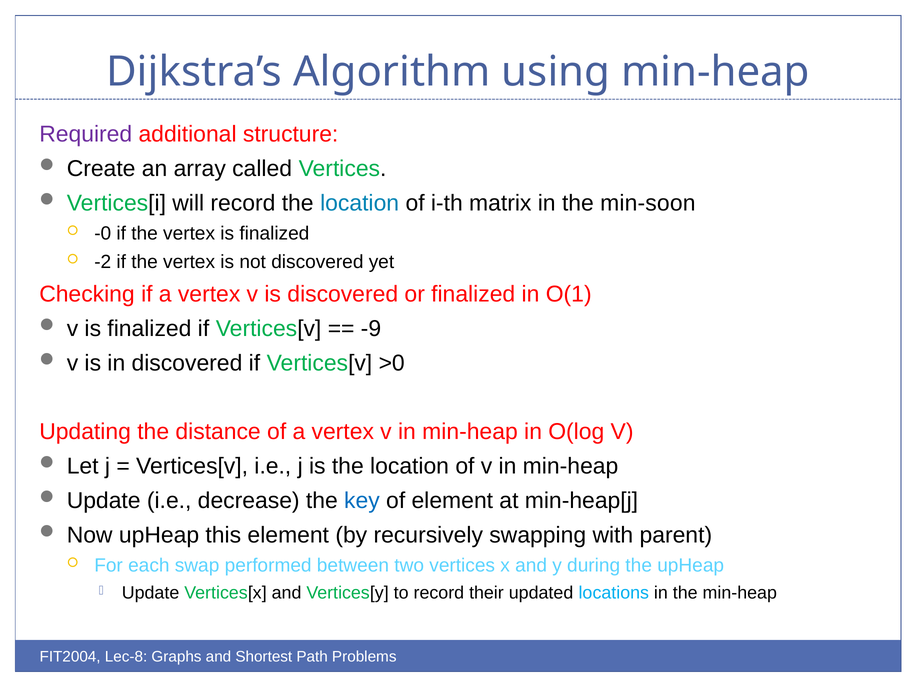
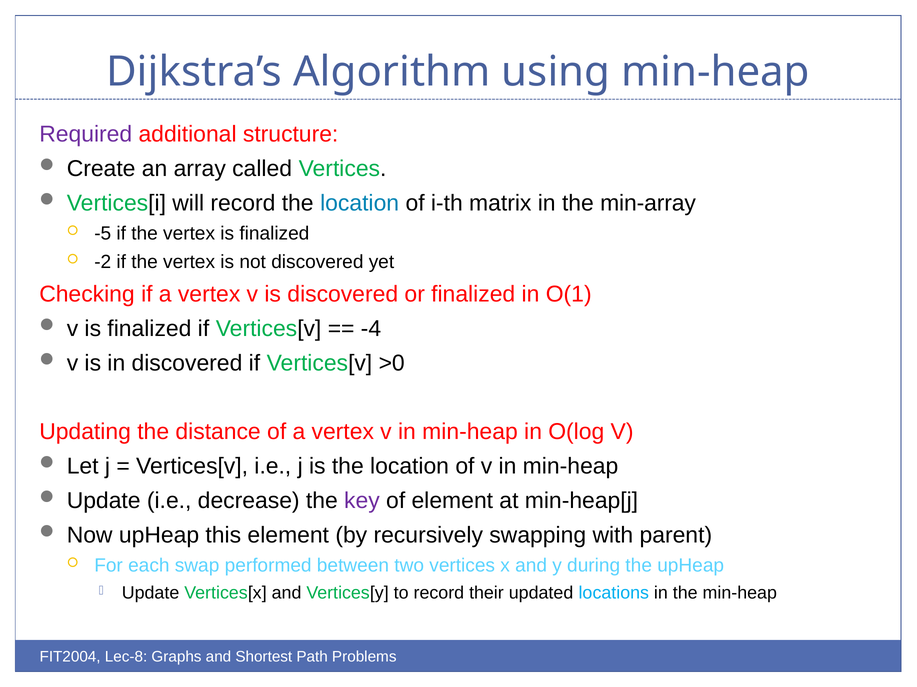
min-soon: min-soon -> min-array (648, 203)
-0: -0 -> -5 (103, 234)
-9: -9 -> -4 (371, 329)
key colour: blue -> purple (362, 501)
